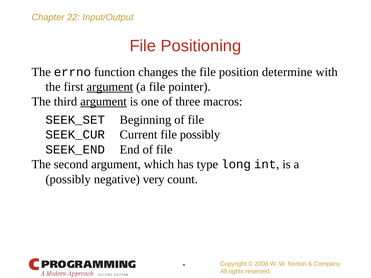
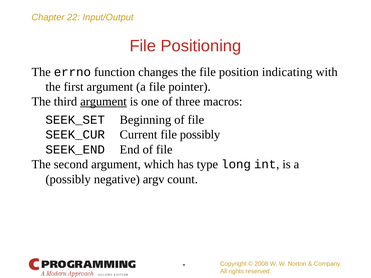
determine: determine -> indicating (287, 72)
argument underline: present -> none (110, 87)
very: very -> argv (154, 179)
